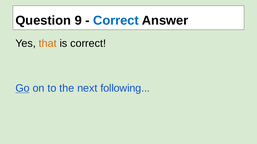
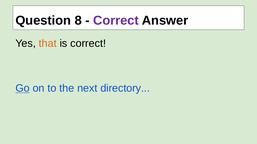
9: 9 -> 8 (78, 20)
Correct colour: blue -> purple (116, 20)
following: following -> directory (125, 88)
